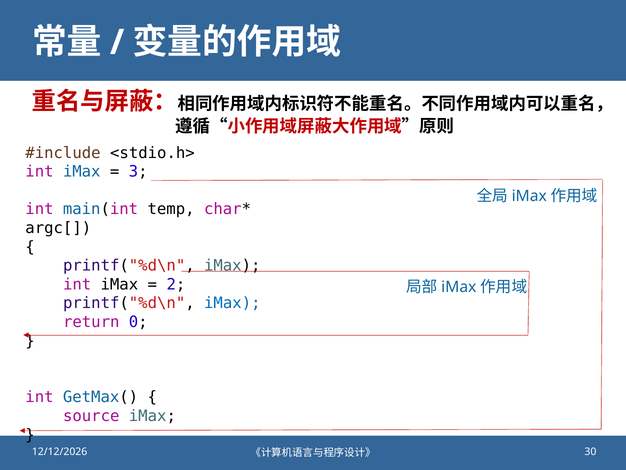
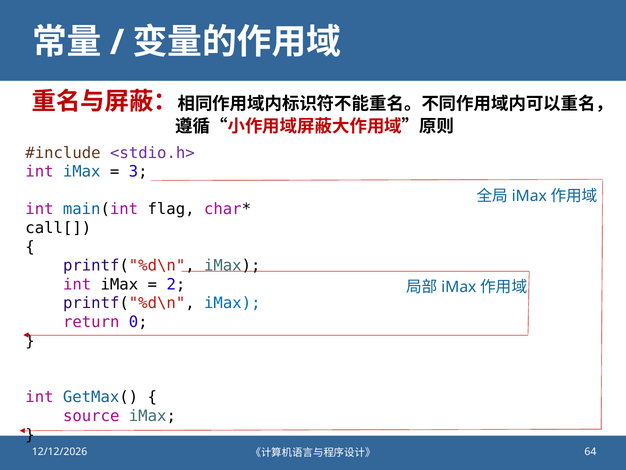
<stdio.h> colour: black -> purple (152, 153)
temp: temp -> flag (171, 209)
argc[: argc[ -> call[ (58, 228)
30: 30 -> 64 (590, 451)
